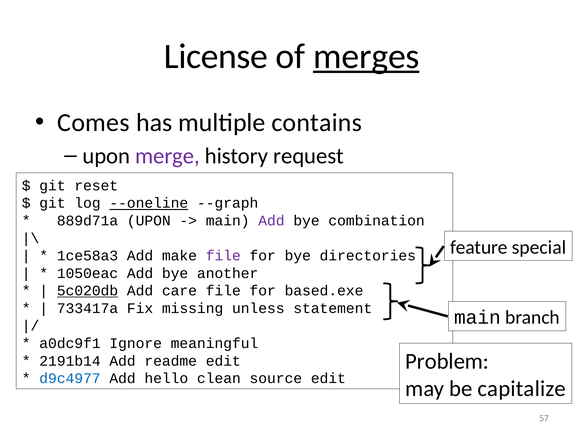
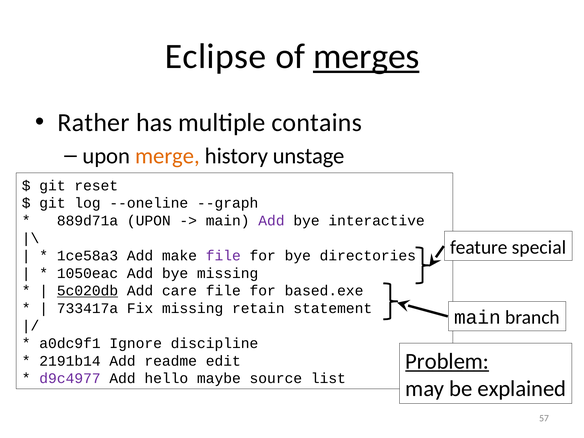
License: License -> Eclipse (216, 57)
Comes: Comes -> Rather (93, 123)
merge colour: purple -> orange (167, 156)
request: request -> unstage (309, 156)
--oneline underline: present -> none (149, 203)
combination: combination -> interactive (377, 221)
bye another: another -> missing (228, 273)
unless: unless -> retain (258, 308)
meaningful: meaningful -> discipline (215, 343)
Problem underline: none -> present (447, 361)
d9c4977 colour: blue -> purple (70, 378)
clean: clean -> maybe (219, 378)
source edit: edit -> list (328, 378)
capitalize: capitalize -> explained (522, 389)
